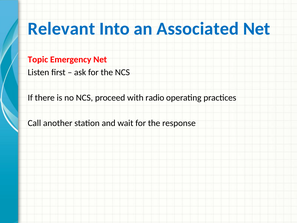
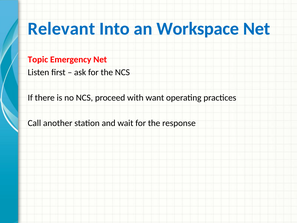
Associated: Associated -> Workspace (198, 29)
radio: radio -> want (155, 98)
